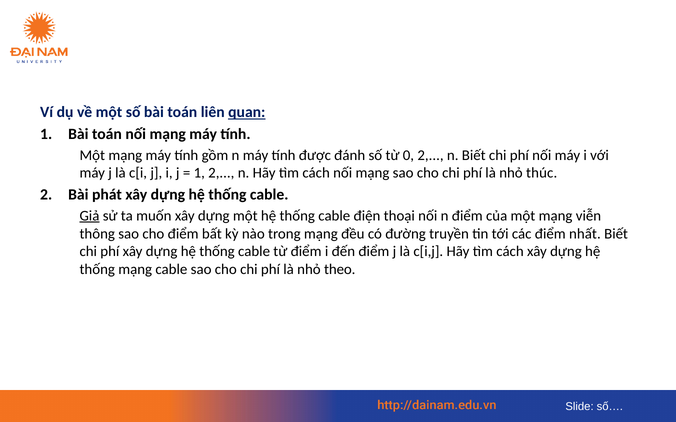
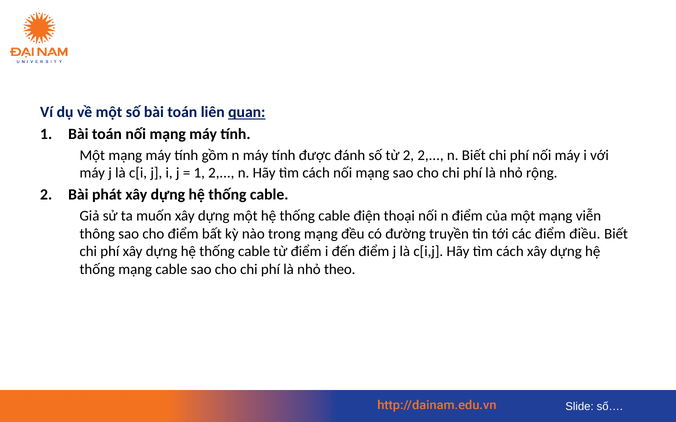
từ 0: 0 -> 2 (408, 155)
thúc: thúc -> rộng (542, 173)
Giả underline: present -> none (89, 216)
nhất: nhất -> điều (585, 234)
